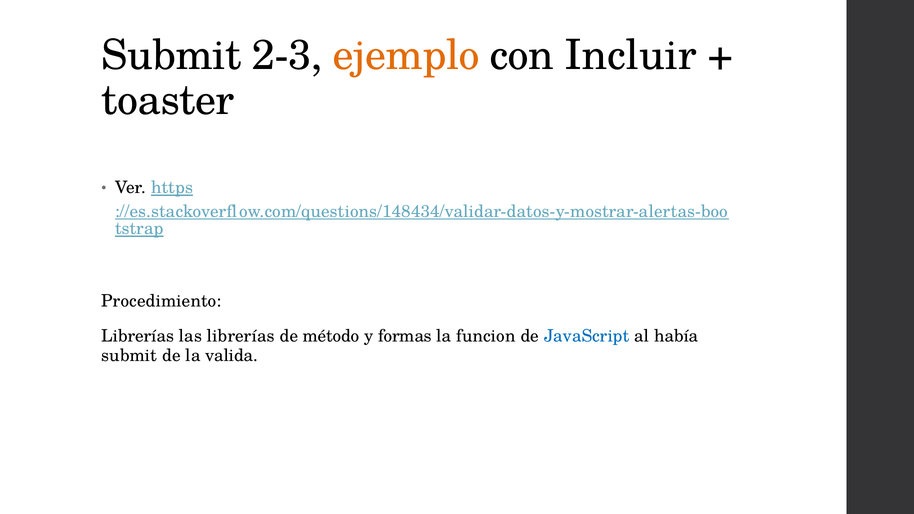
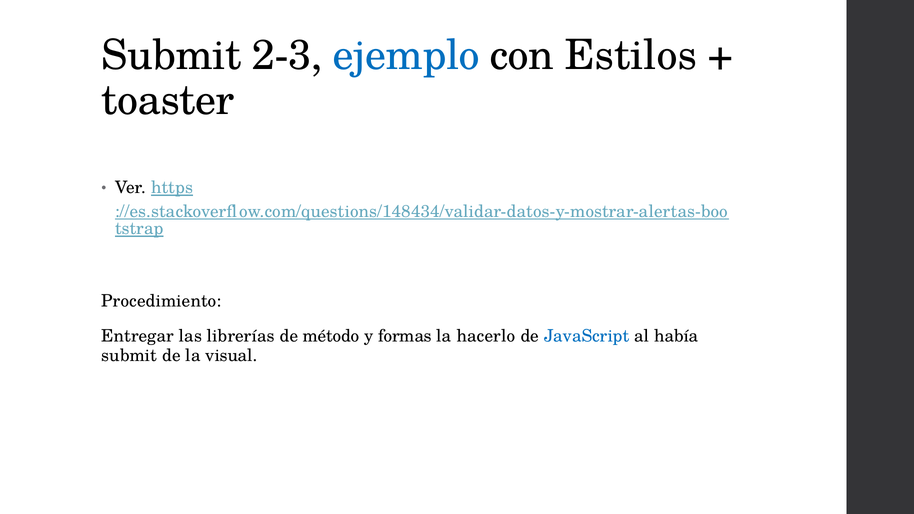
ejemplo colour: orange -> blue (406, 55)
Incluir: Incluir -> Estilos (631, 55)
Librerías: Librerías -> Entregar (138, 336)
funcion: funcion -> hacerlo (486, 336)
valida: valida -> visual (231, 355)
